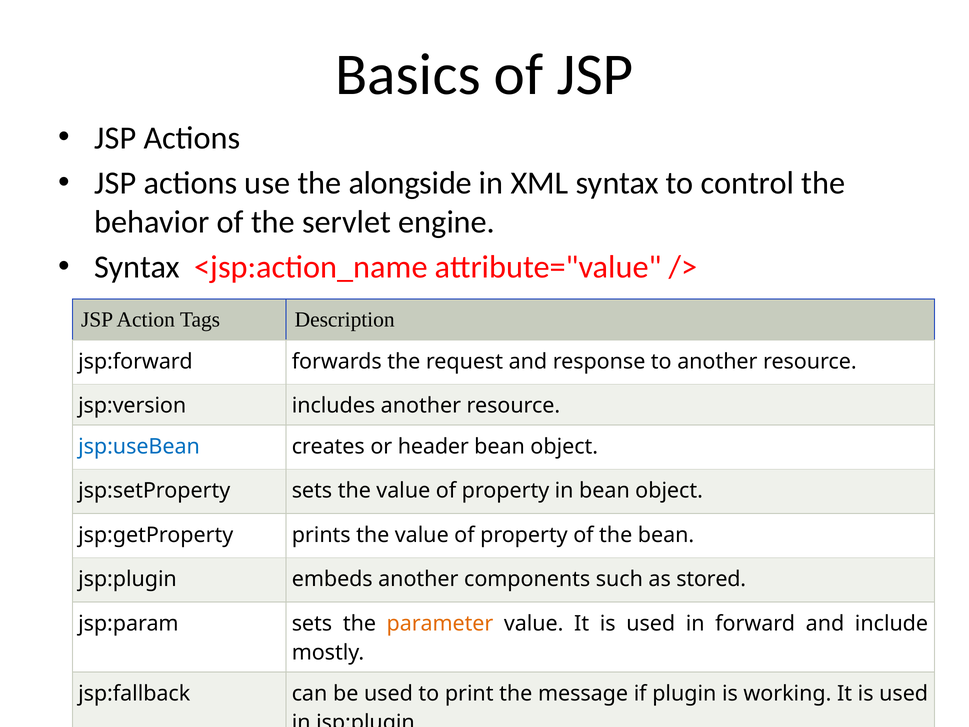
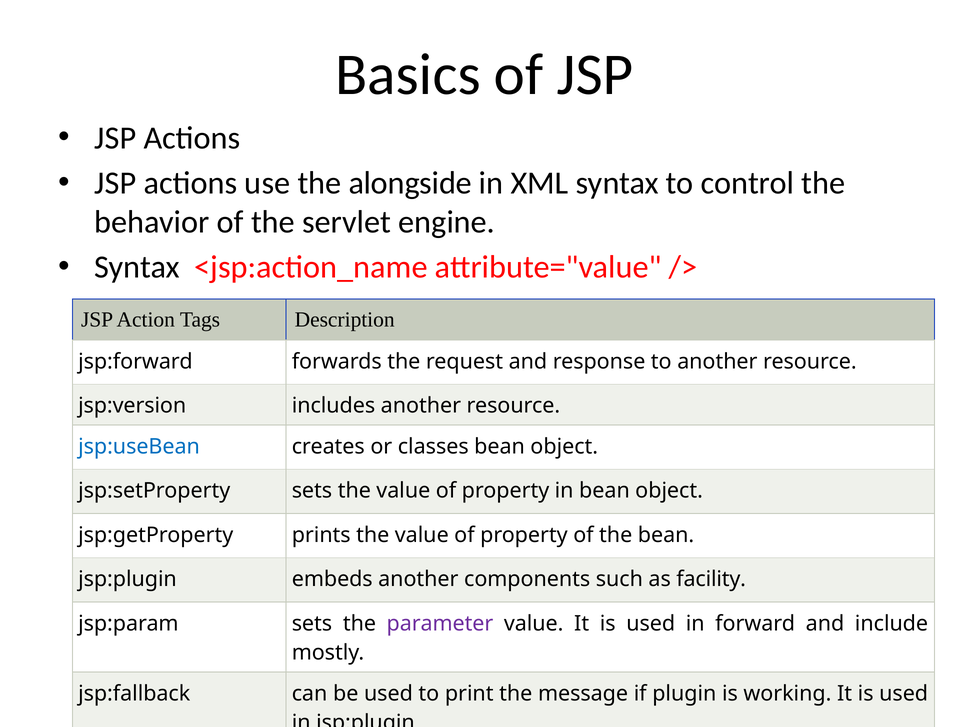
header: header -> classes (433, 446)
stored: stored -> facility (711, 579)
parameter colour: orange -> purple (440, 623)
